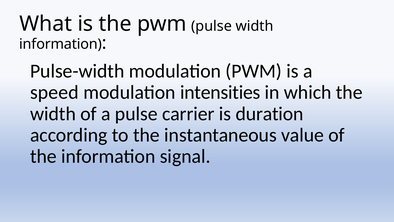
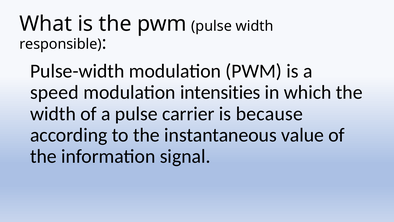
information: information -> responsible (61, 44)
duration: duration -> because (269, 114)
